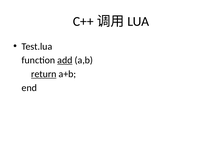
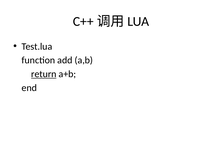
add underline: present -> none (65, 60)
